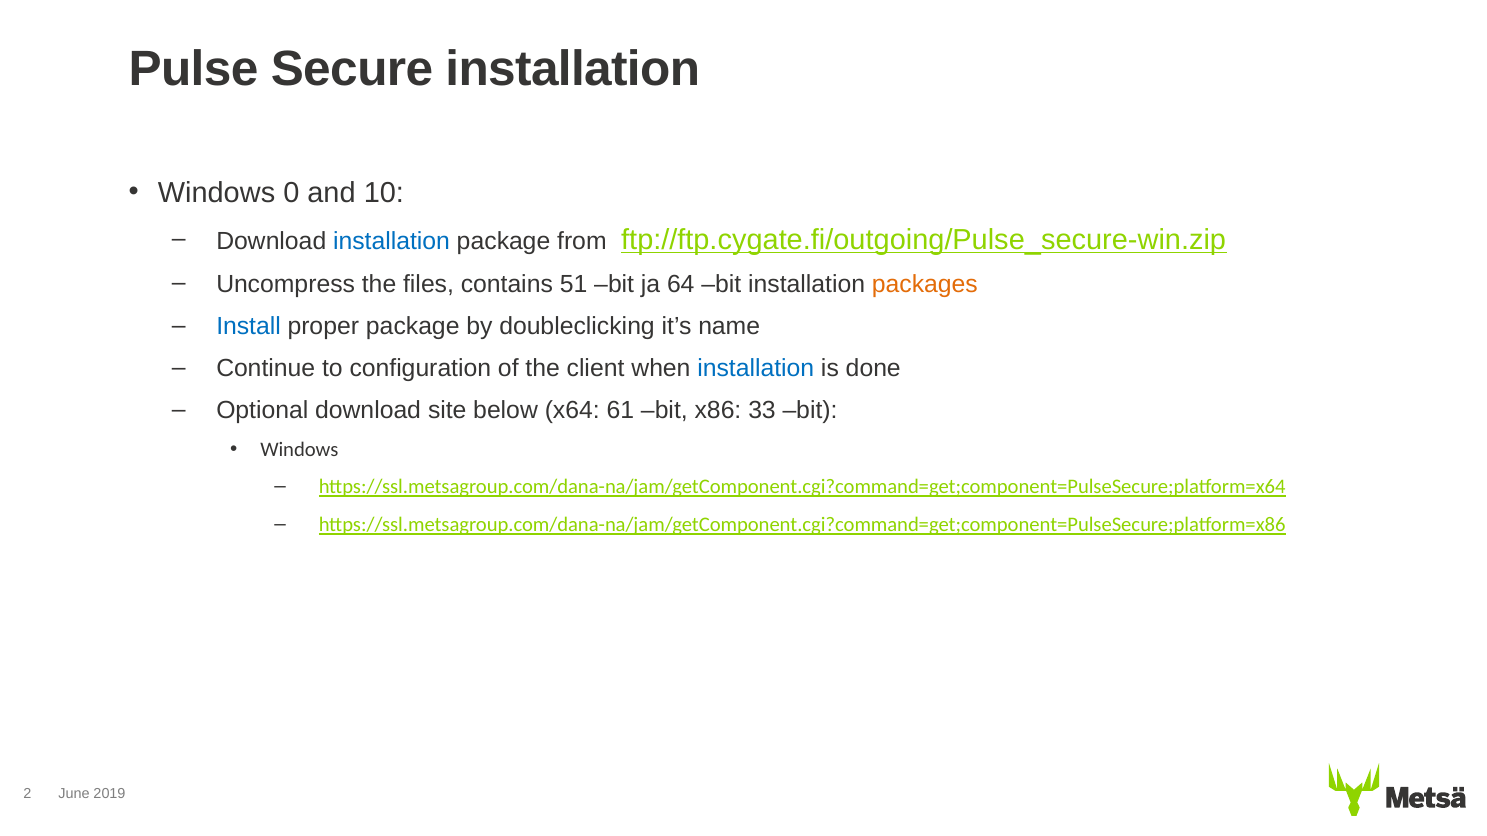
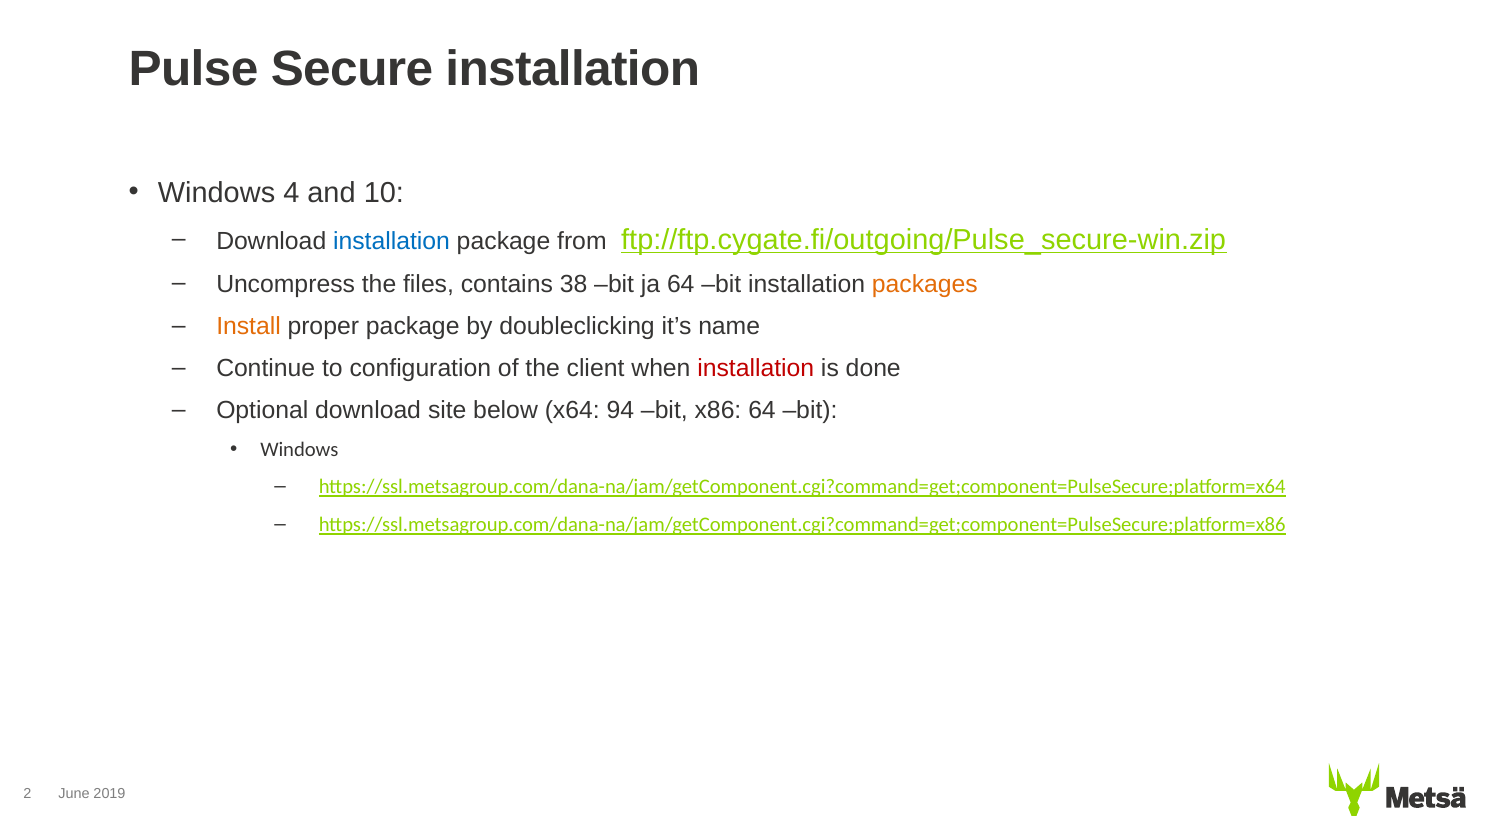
0: 0 -> 4 (291, 193)
51: 51 -> 38 (574, 284)
Install colour: blue -> orange (249, 326)
installation colour: blue -> red (756, 369)
61: 61 -> 94 (620, 411)
x86 33: 33 -> 64 (762, 411)
